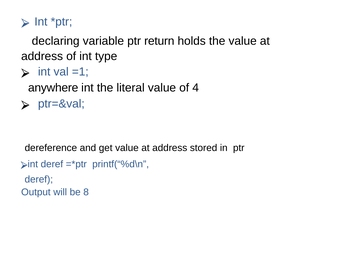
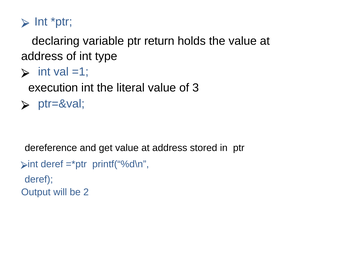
anywhere: anywhere -> execution (53, 88)
4: 4 -> 3 (196, 88)
8: 8 -> 2 (86, 193)
